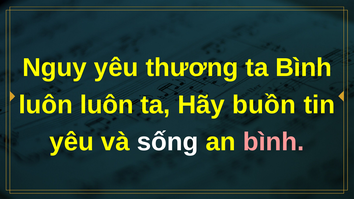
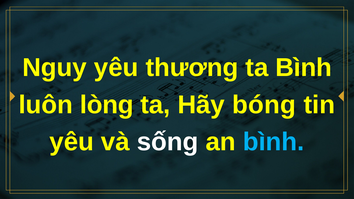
luôn luôn: luôn -> lòng (107, 105)
buồn: buồn -> bóng (264, 105)
bình colour: pink -> light blue (274, 142)
